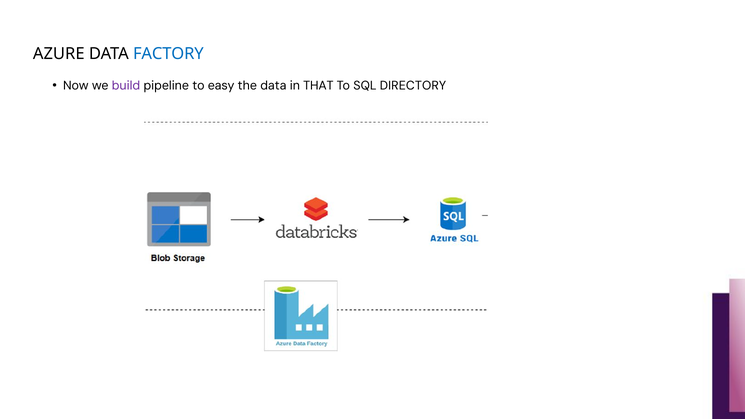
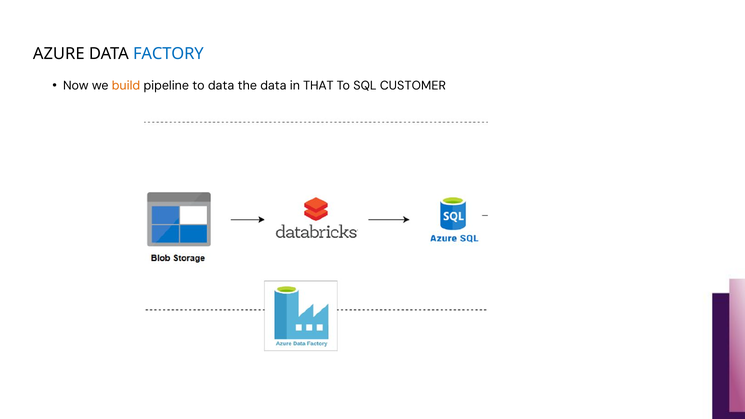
build colour: purple -> orange (126, 86)
to easy: easy -> data (221, 86)
DIRECTORY: DIRECTORY -> CUSTOMER (413, 86)
